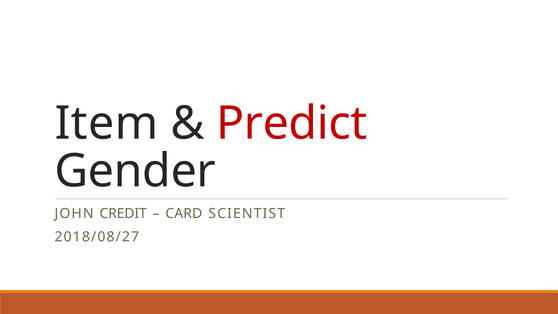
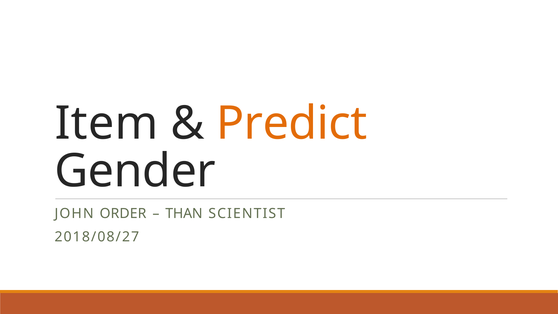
Predict colour: red -> orange (292, 124)
CREDIT: CREDIT -> ORDER (123, 213)
CARD: CARD -> THAN (184, 213)
